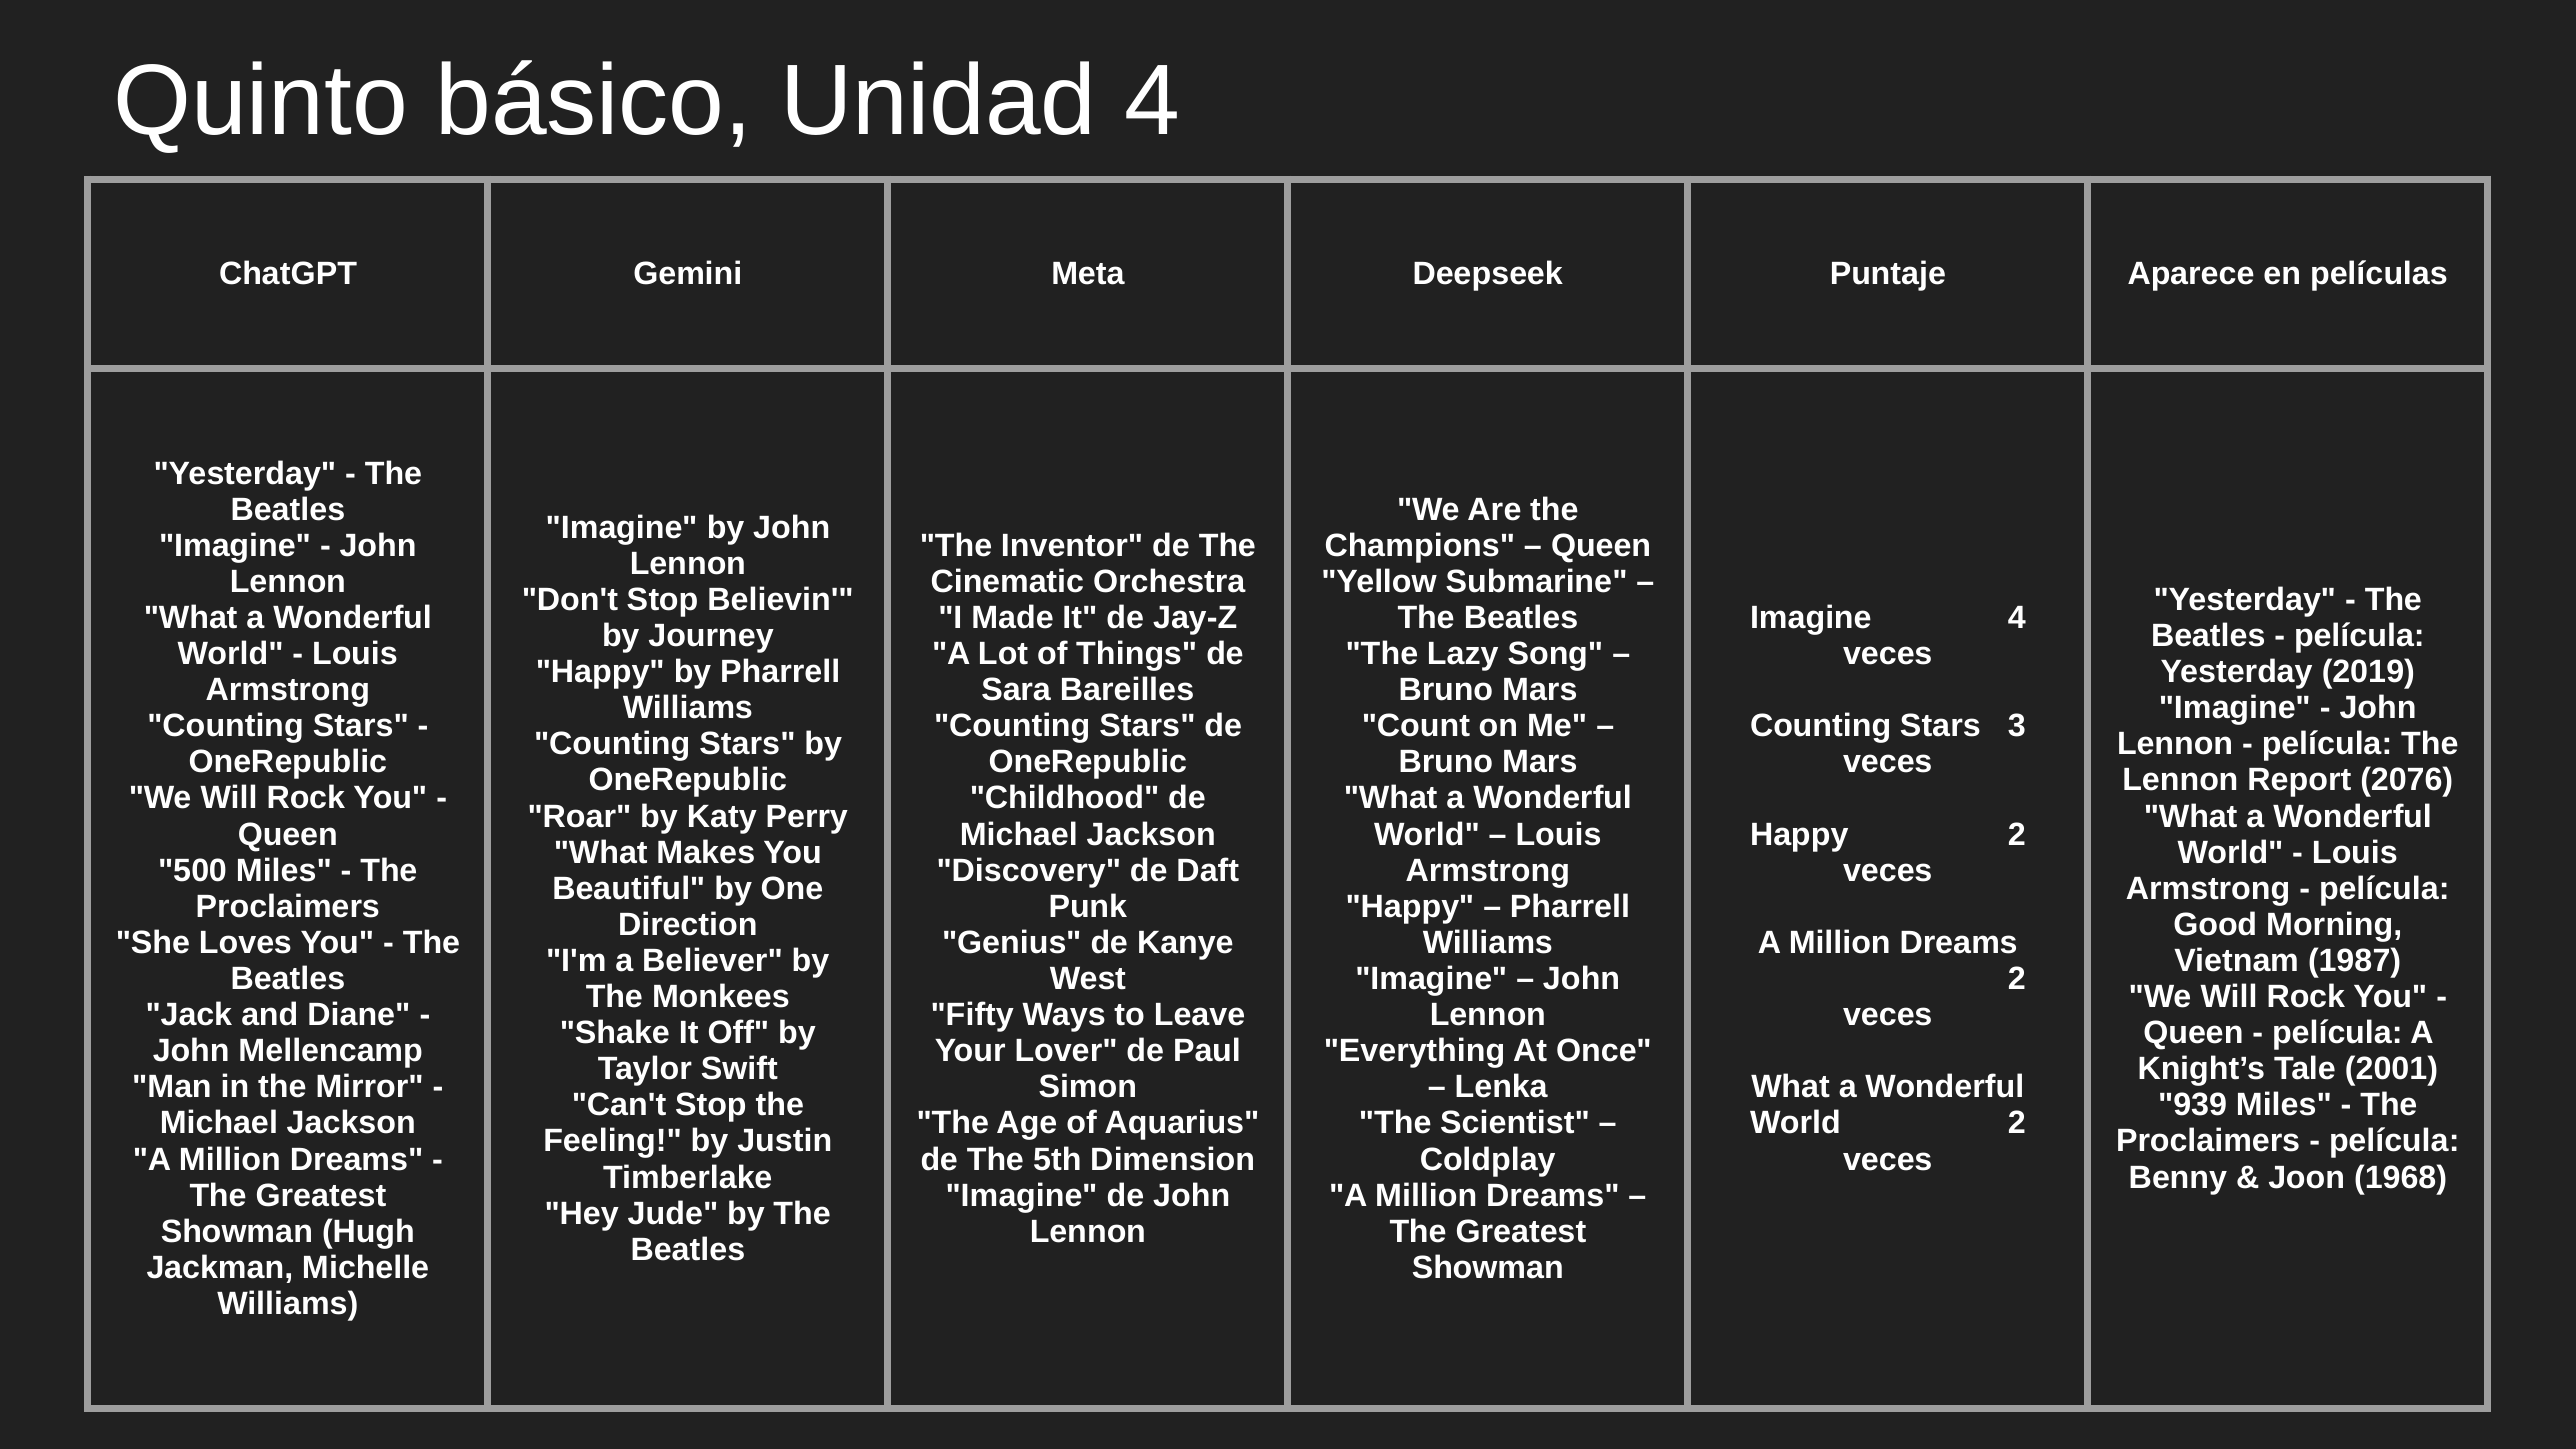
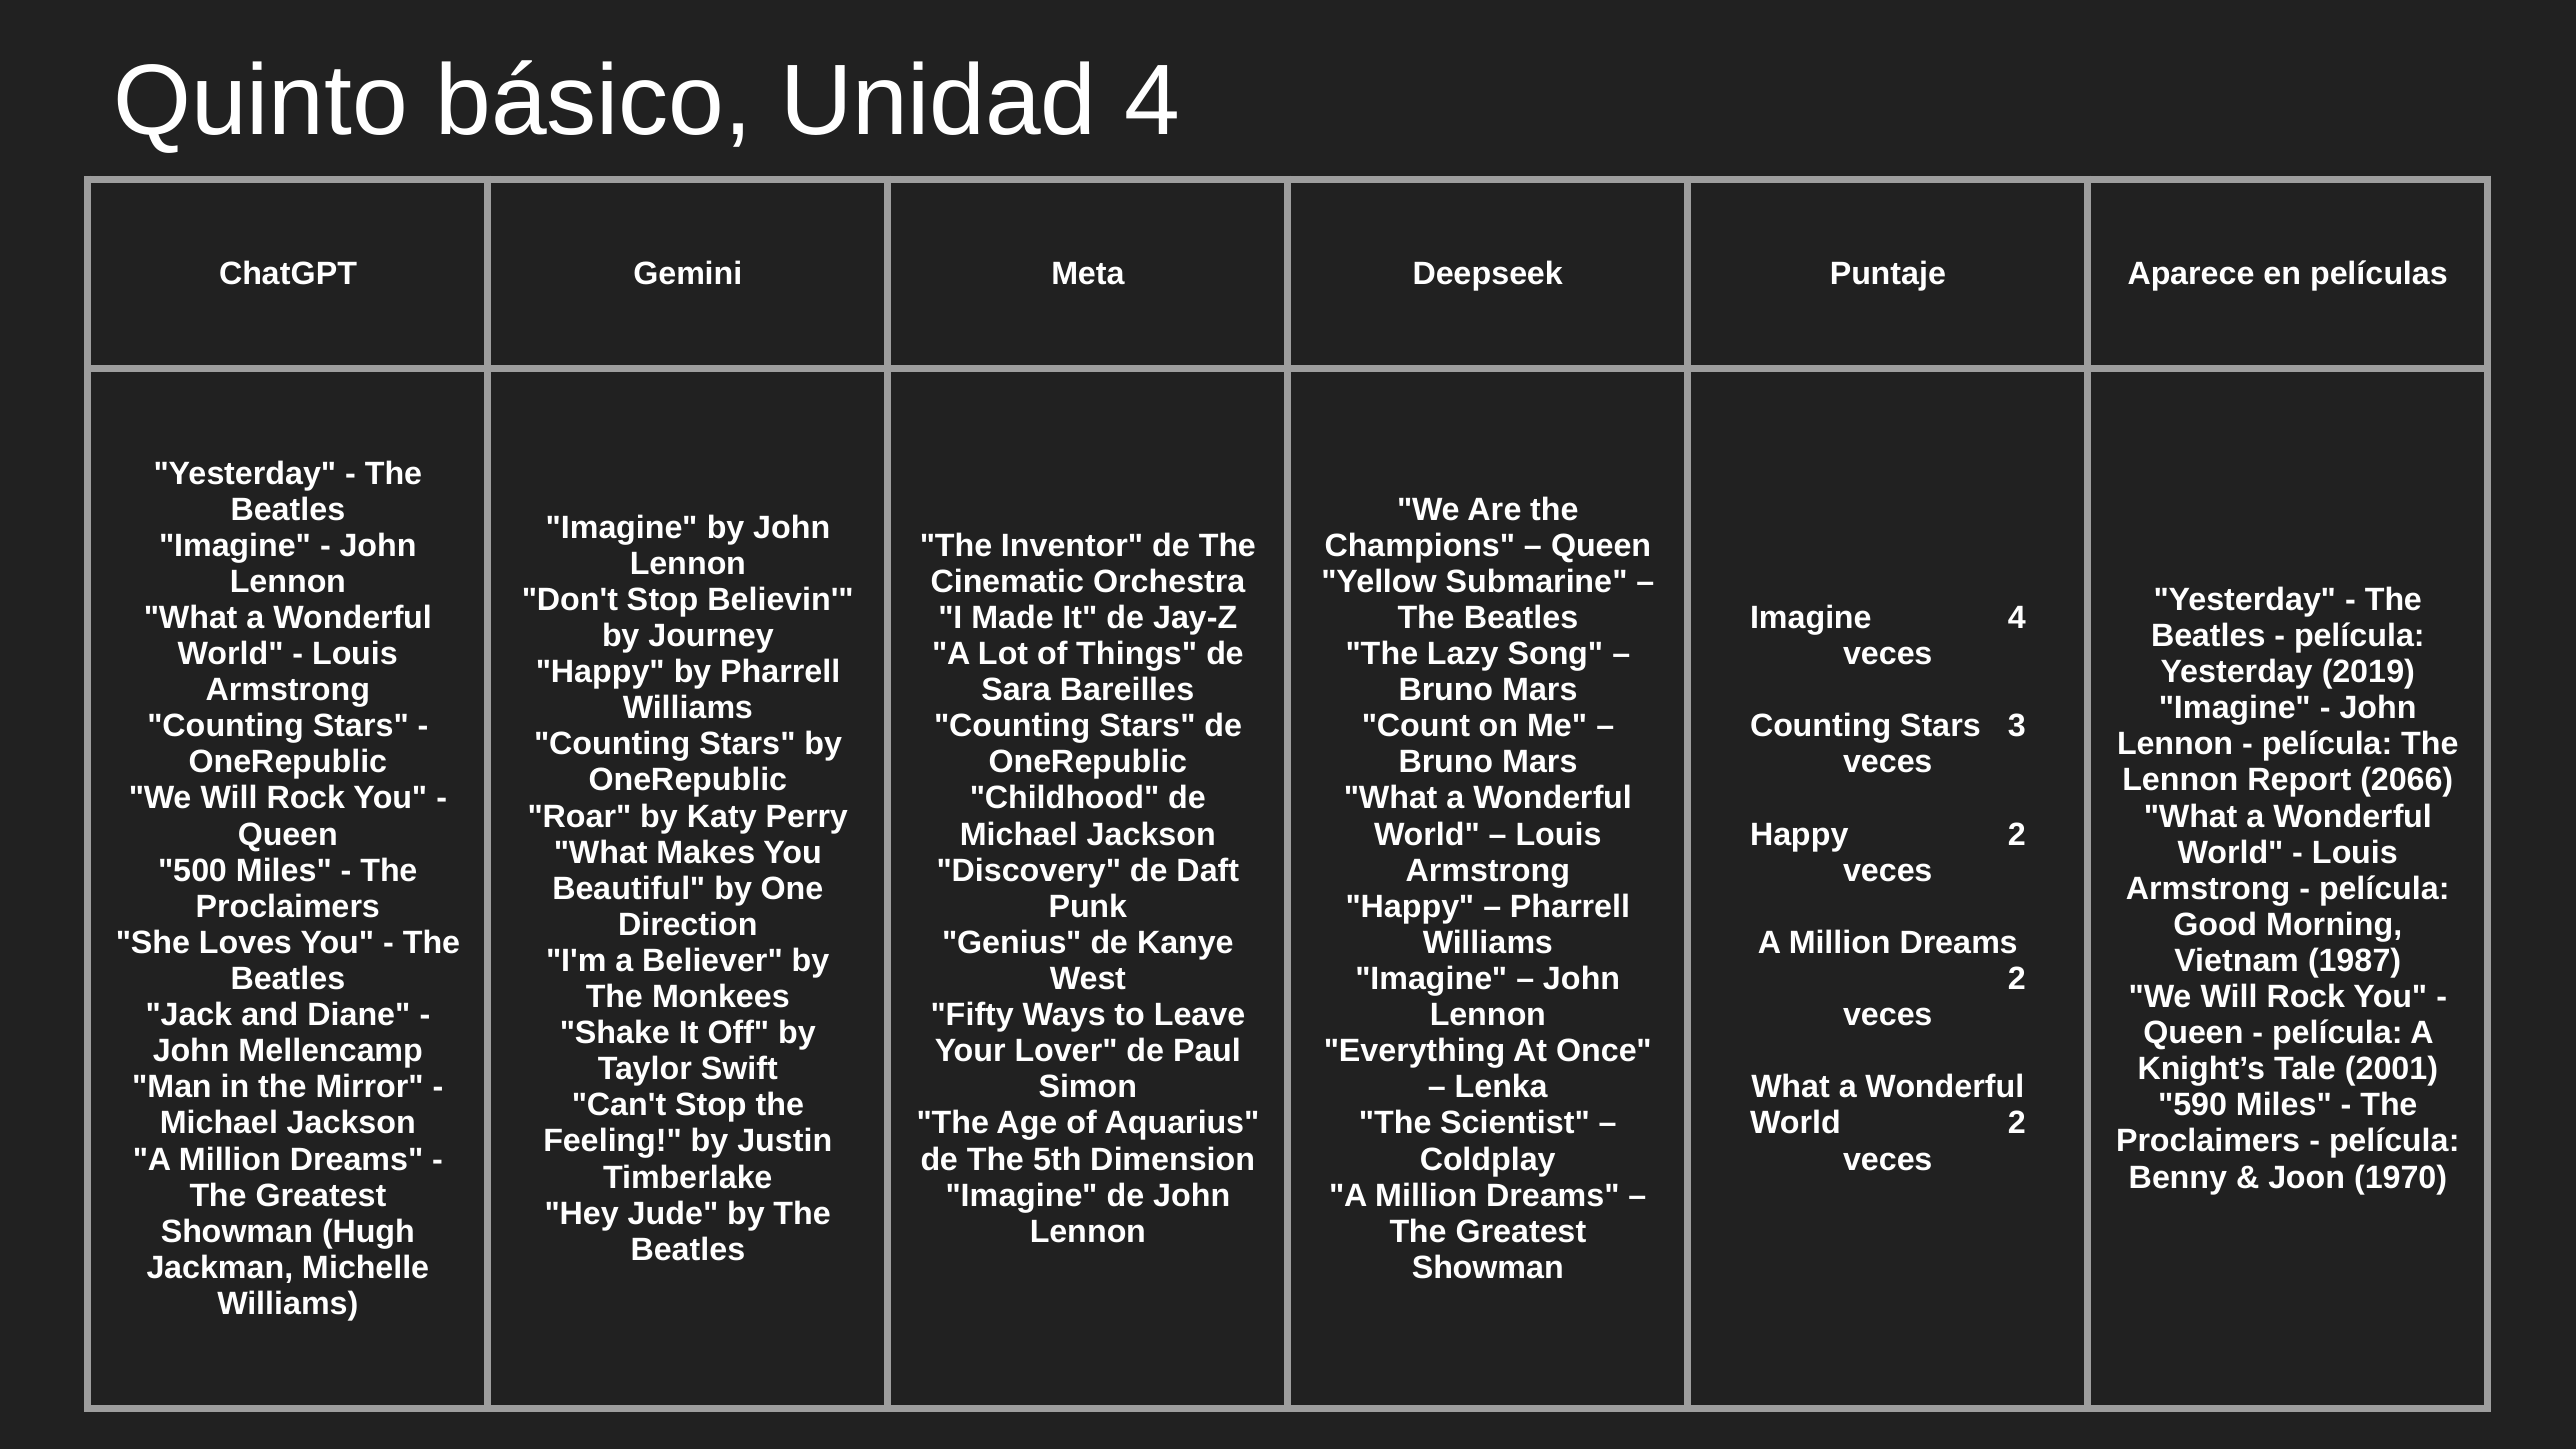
2076: 2076 -> 2066 (2407, 780)
939: 939 -> 590 (2193, 1105)
1968: 1968 -> 1970 (2401, 1177)
